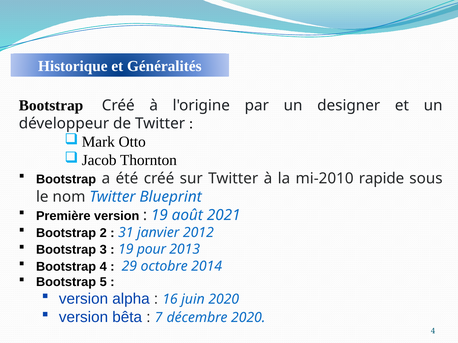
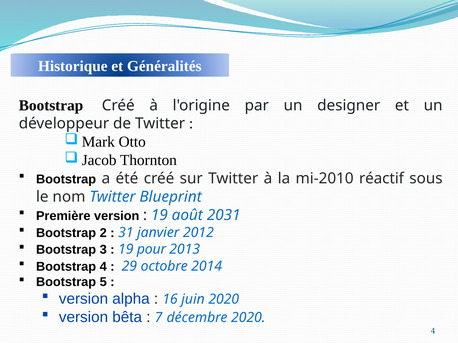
rapide: rapide -> réactif (381, 179)
2021: 2021 -> 2031 (224, 215)
